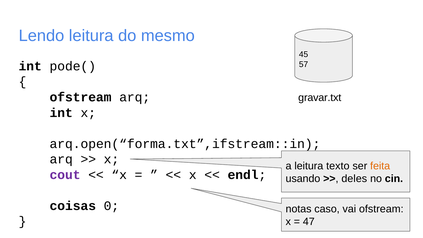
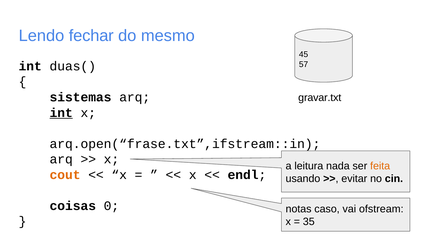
Lendo leitura: leitura -> fechar (91, 36)
pode(: pode( -> duas( (73, 66)
ofstream: ofstream -> sistemas (81, 97)
int underline: none -> present (61, 113)
arq.open(“forma.txt”,ifstream::in: arq.open(“forma.txt”,ifstream::in -> arq.open(“frase.txt”,ifstream::in (185, 144)
texto: texto -> nada (338, 166)
cout colour: purple -> orange (65, 175)
deles: deles -> evitar (354, 179)
47: 47 -> 35 (309, 222)
